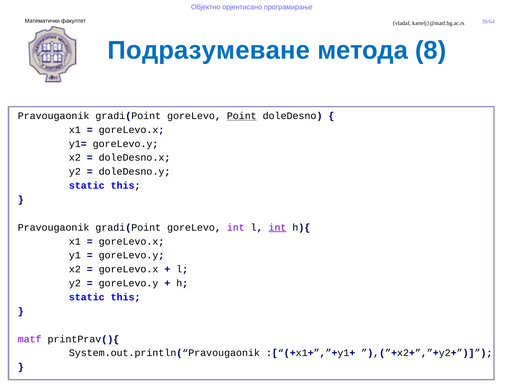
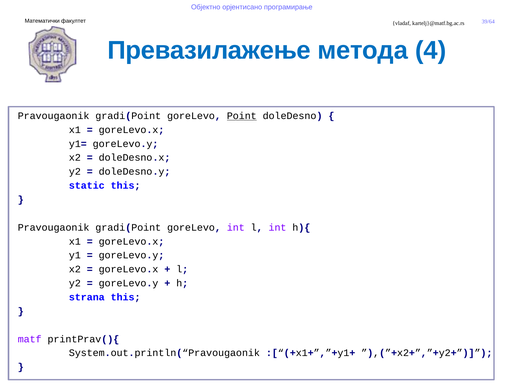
Подразумеване: Подразумеване -> Превазилажење (209, 50)
8: 8 -> 4 (431, 50)
int underline: present -> none (278, 227)
static: static -> strana (87, 297)
